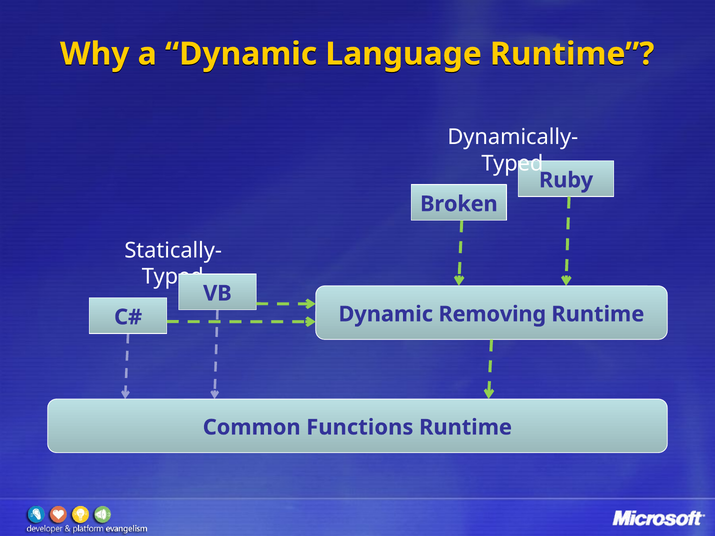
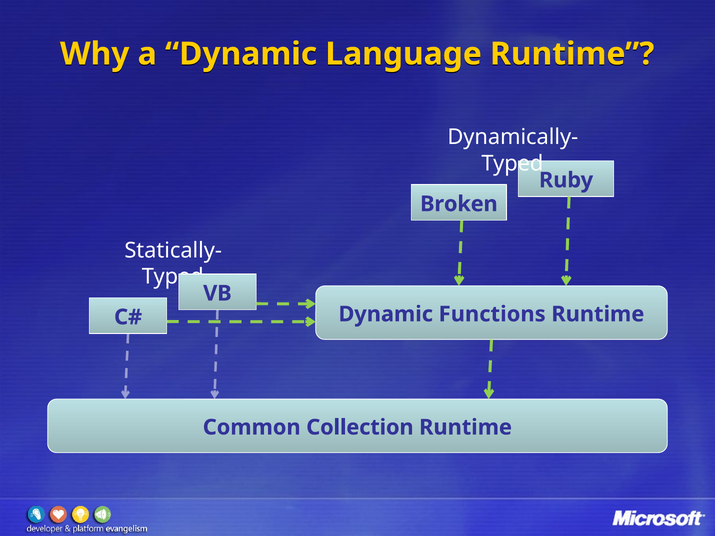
Removing: Removing -> Functions (492, 314)
Functions: Functions -> Collection (360, 428)
